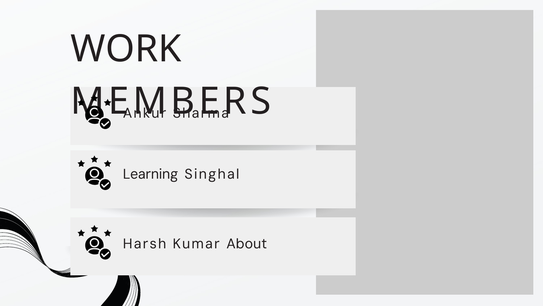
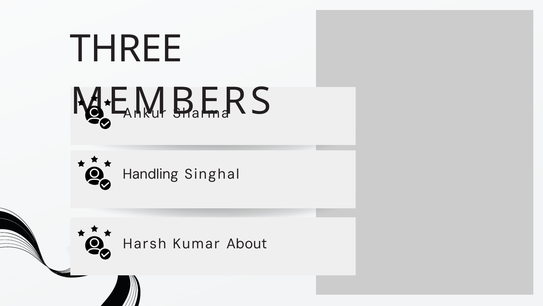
WORK: WORK -> THREE (126, 49)
Learning: Learning -> Handling (151, 174)
